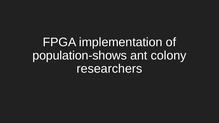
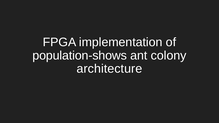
researchers: researchers -> architecture (109, 69)
